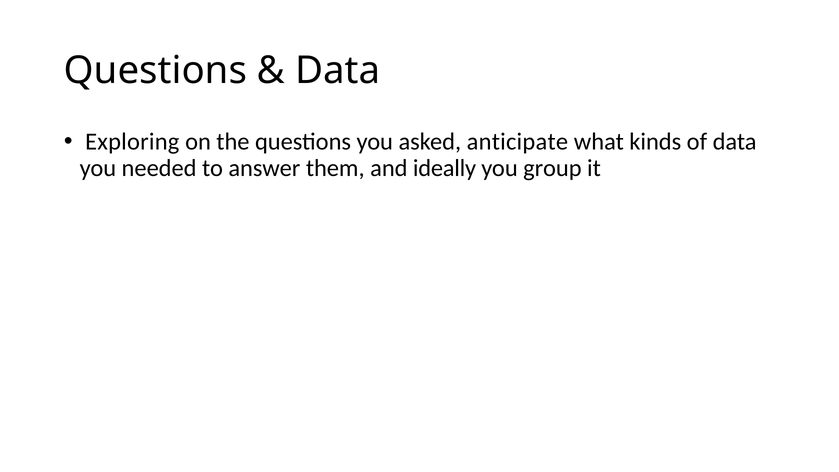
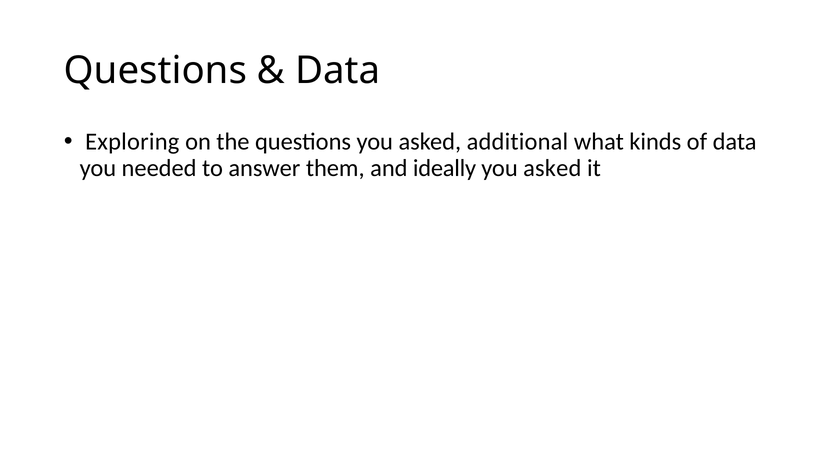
anticipate: anticipate -> additional (517, 142)
group: group -> asked (552, 168)
